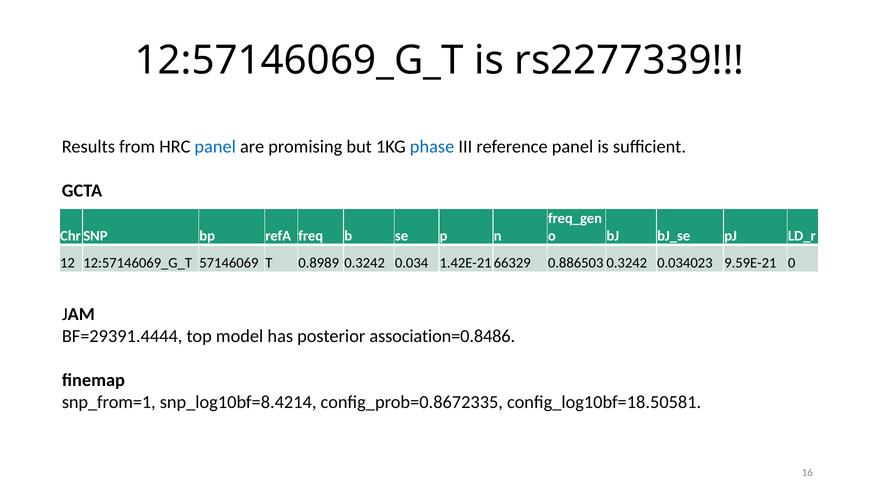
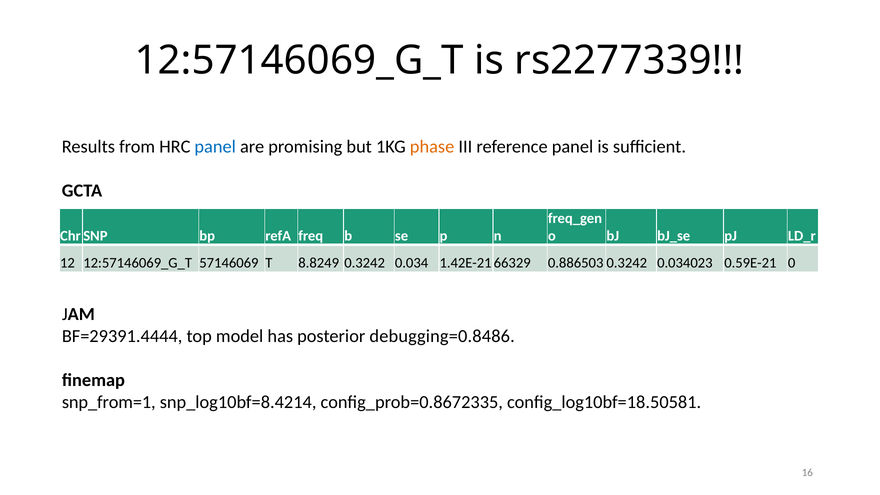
phase colour: blue -> orange (432, 147)
0.8989: 0.8989 -> 8.8249 (319, 263)
9.59E-21: 9.59E-21 -> 0.59E-21 (750, 263)
association=0.8486: association=0.8486 -> debugging=0.8486 (442, 336)
